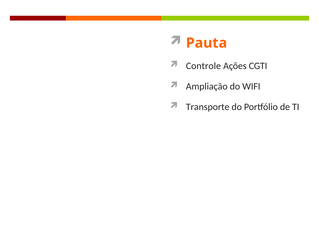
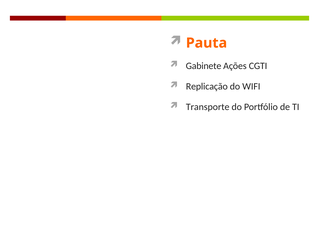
Controle: Controle -> Gabinete (204, 66)
Ampliação: Ampliação -> Replicação (207, 86)
